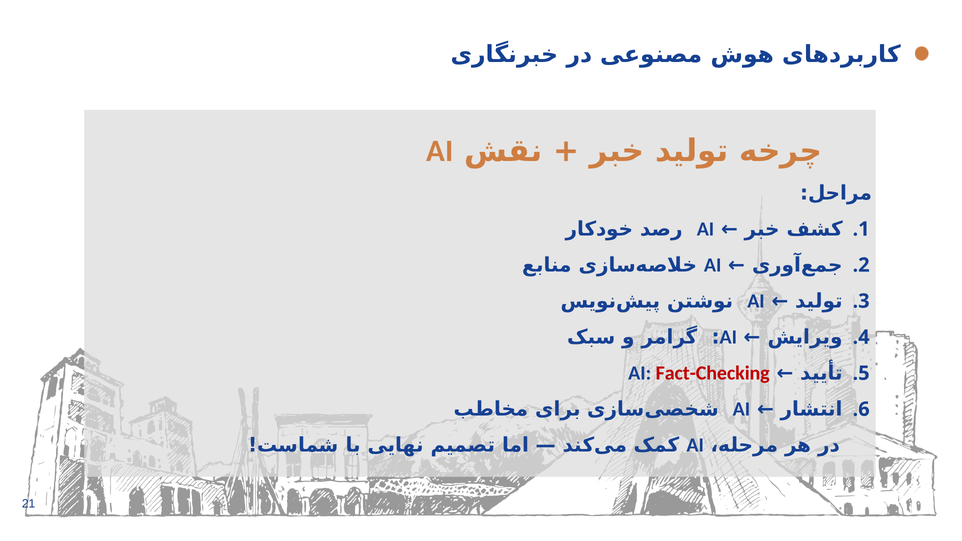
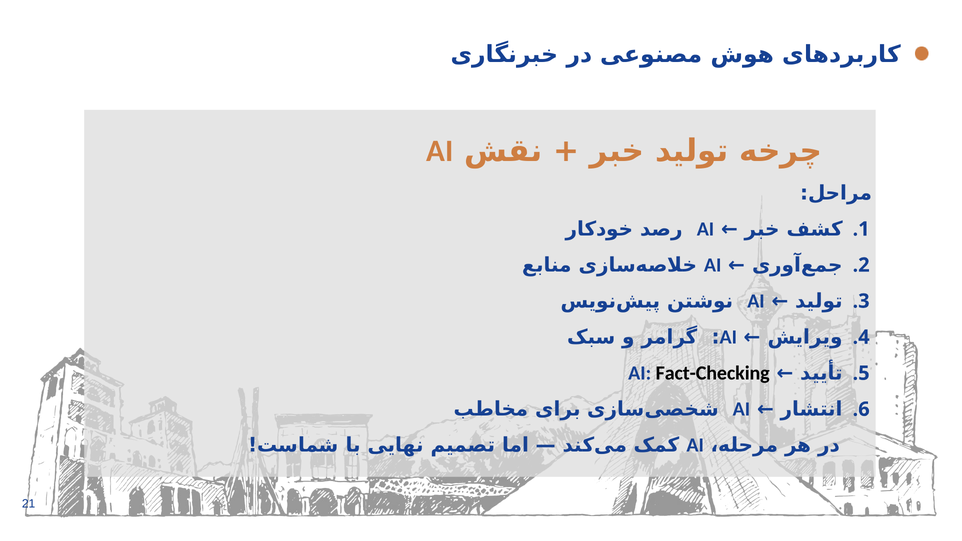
Fact-Checking colour: red -> black (713, 373)
